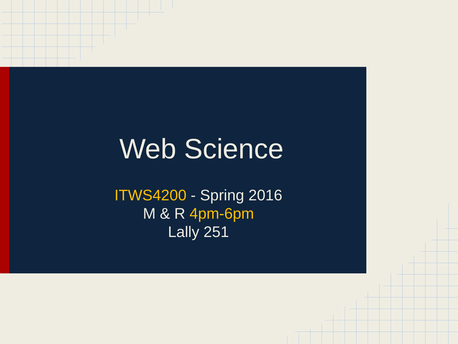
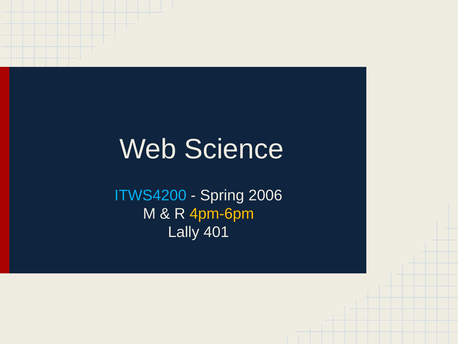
ITWS4200 colour: yellow -> light blue (150, 195)
2016: 2016 -> 2006 (265, 195)
251: 251 -> 401 (216, 232)
